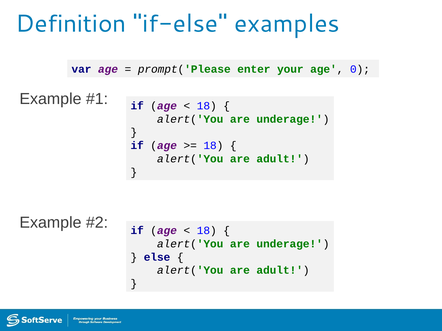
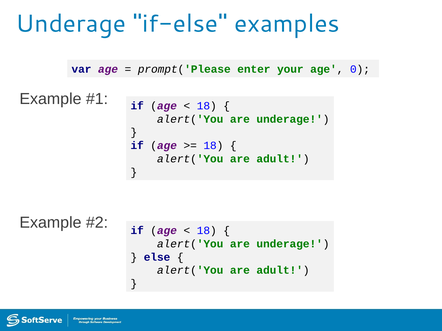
Definition: Definition -> Underage (71, 24)
